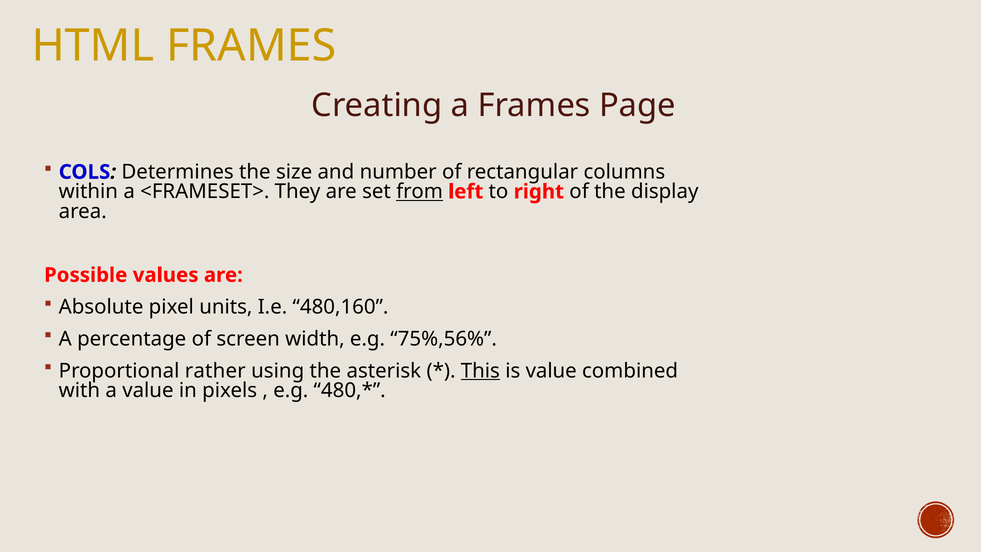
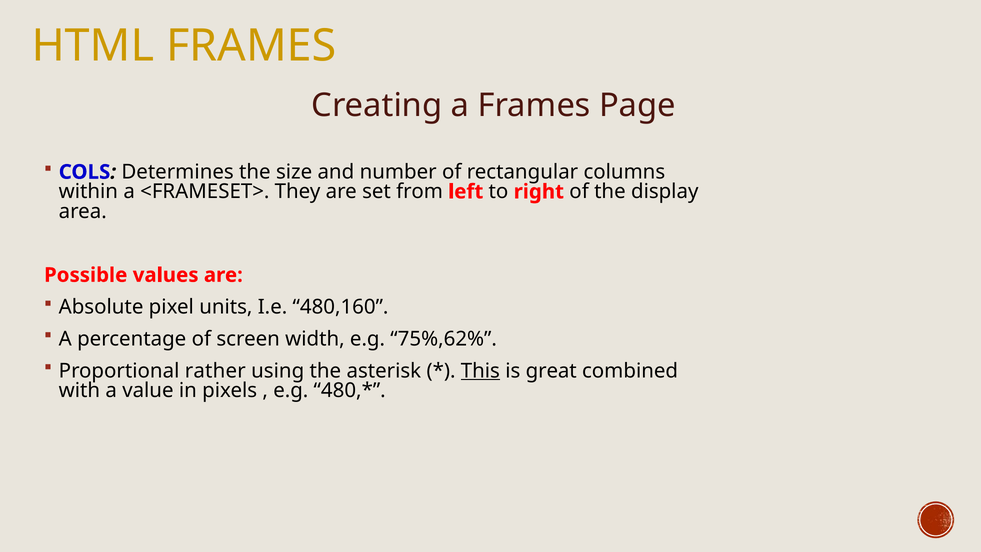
from underline: present -> none (420, 192)
75%,56%: 75%,56% -> 75%,62% (444, 339)
is value: value -> great (551, 371)
